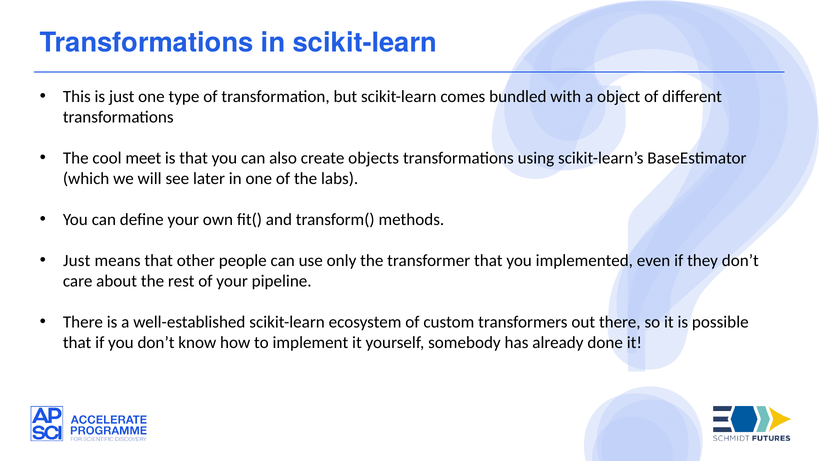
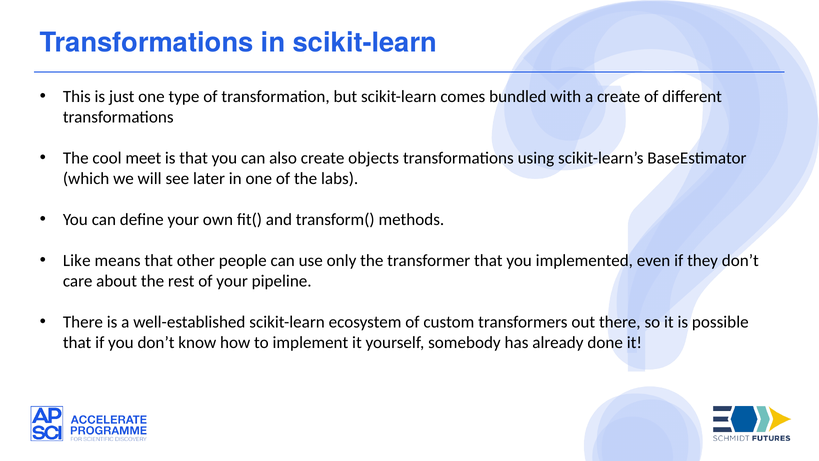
a object: object -> create (619, 97)
Just: Just -> Like (77, 261)
